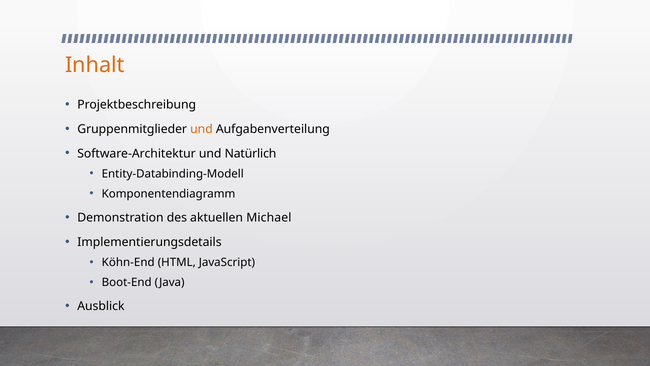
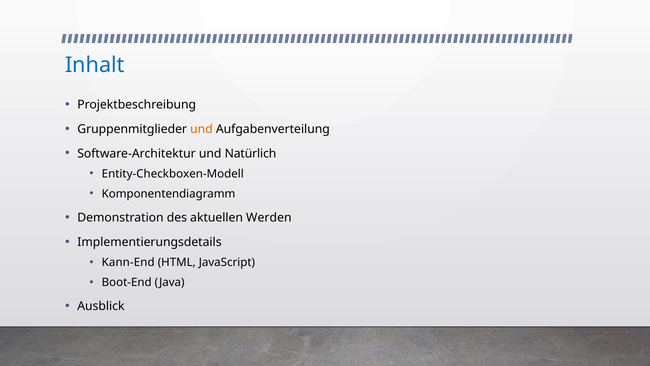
Inhalt colour: orange -> blue (95, 65)
Entity-Databinding-Modell: Entity-Databinding-Modell -> Entity-Checkboxen-Modell (173, 174)
Michael: Michael -> Werden (269, 218)
Köhn-End: Köhn-End -> Kann-End (128, 262)
